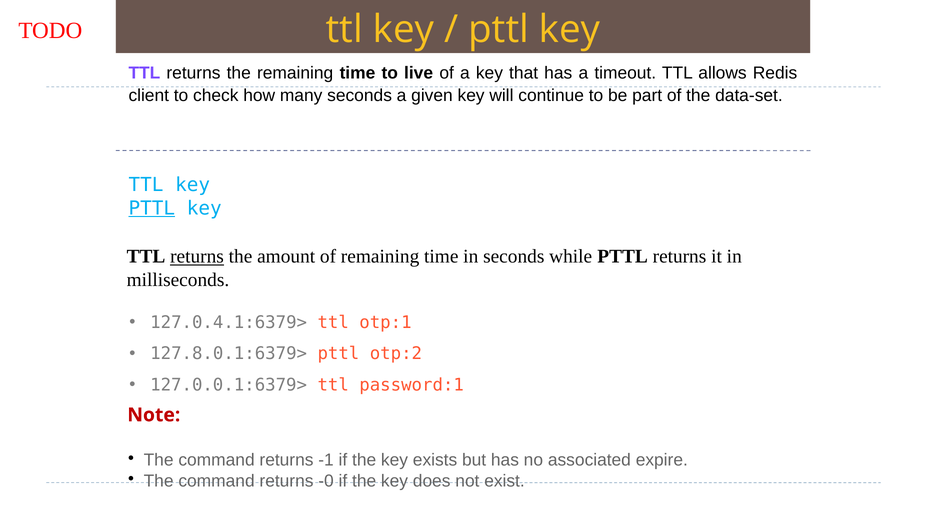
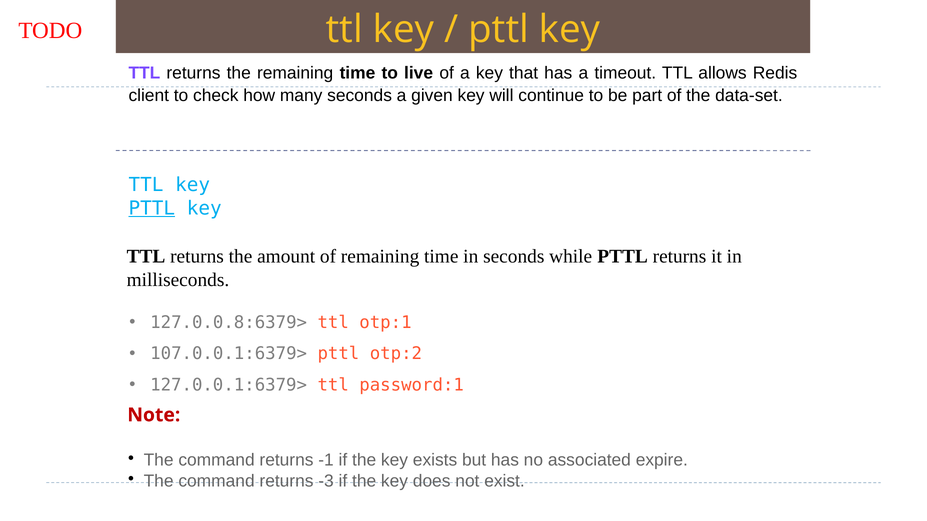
returns underline: present -> none (197, 257)
127.0.4.1:6379>: 127.0.4.1:6379> -> 127.0.0.8:6379> (229, 323)
127.8.0.1:6379>: 127.8.0.1:6379> -> 107.0.0.1:6379> (229, 354)
-0: -0 -> -3 (326, 481)
